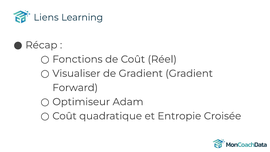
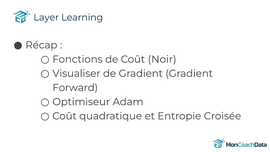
Liens: Liens -> Layer (46, 17)
Réel: Réel -> Noir (162, 59)
